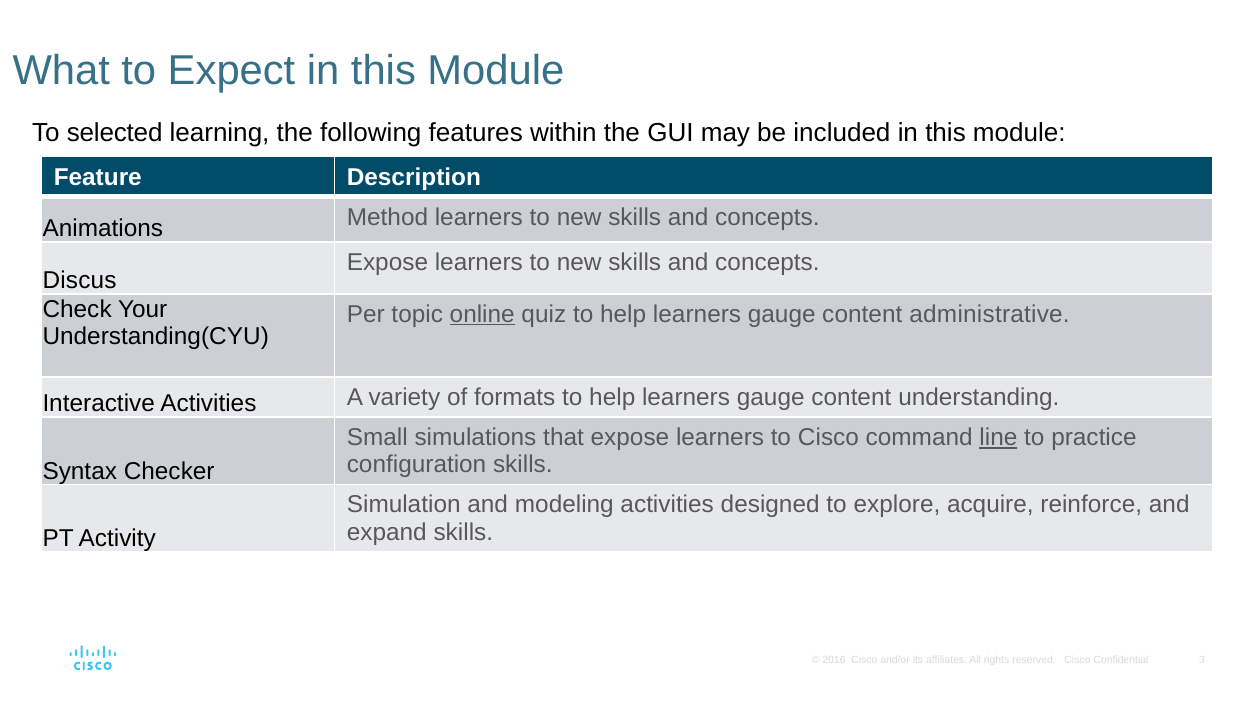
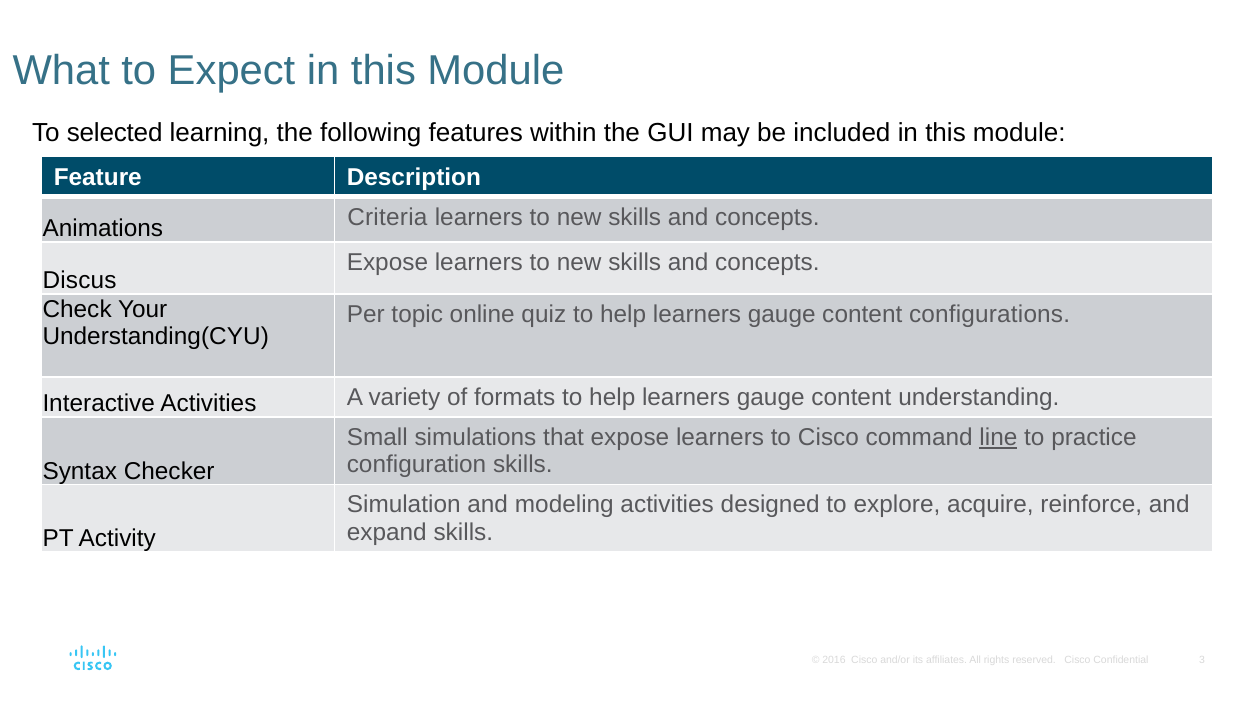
Method: Method -> Criteria (387, 217)
online underline: present -> none (482, 314)
administrative: administrative -> configurations (990, 314)
